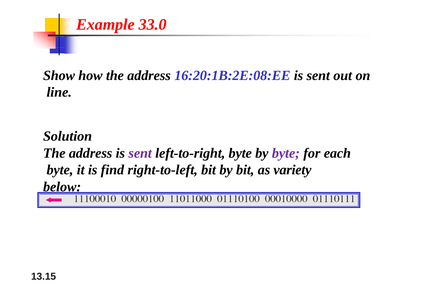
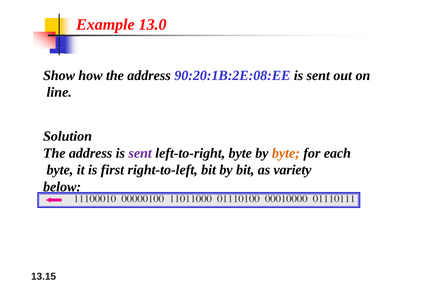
33.0: 33.0 -> 13.0 (153, 24)
16:20:1B:2E:08:EE: 16:20:1B:2E:08:EE -> 90:20:1B:2E:08:EE (232, 75)
byte colour: purple -> orange (286, 153)
find: find -> first (112, 170)
